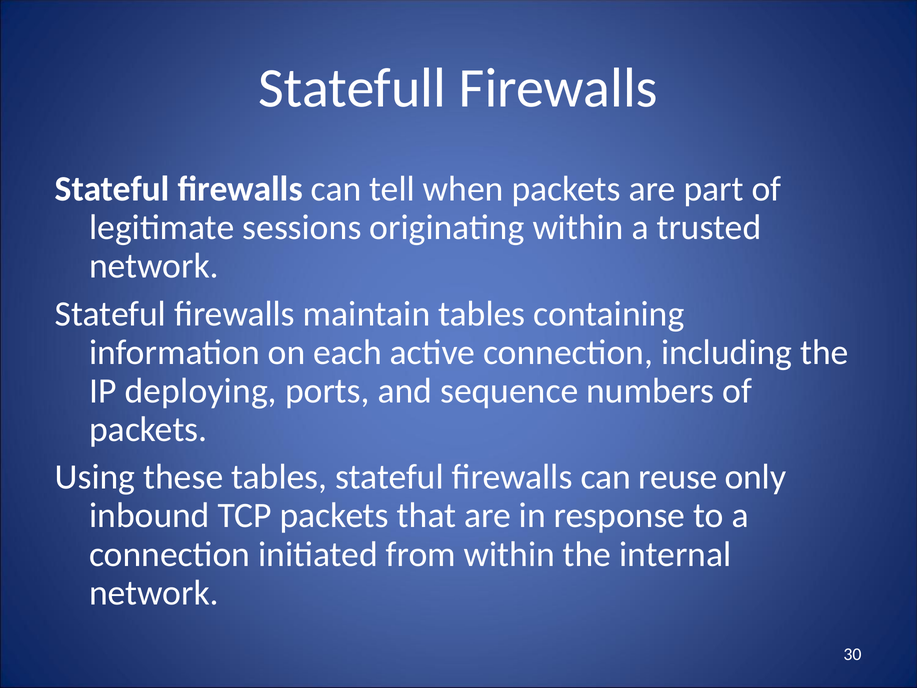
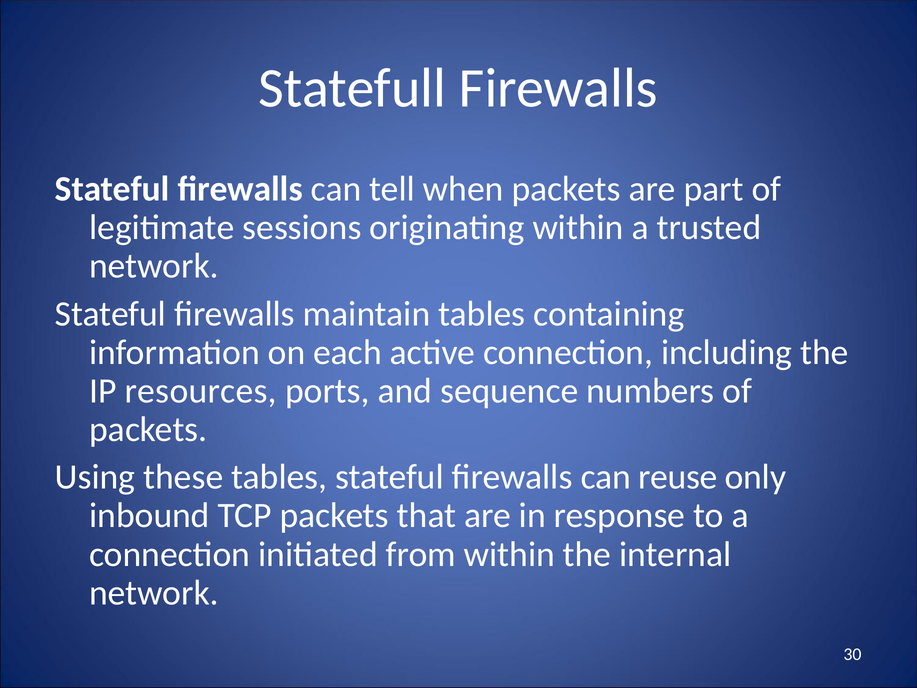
deploying: deploying -> resources (201, 391)
